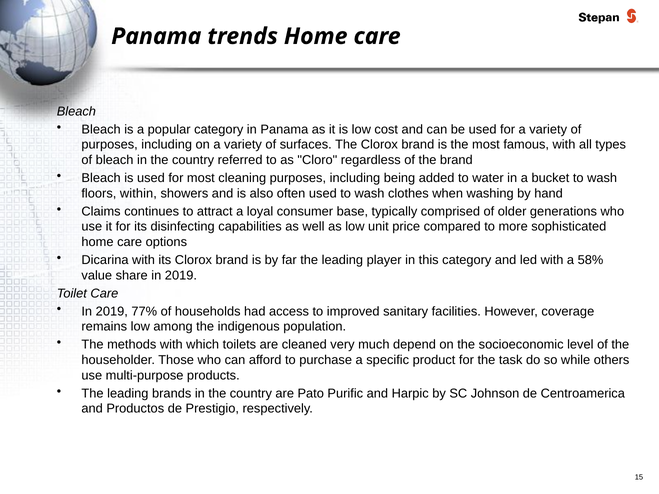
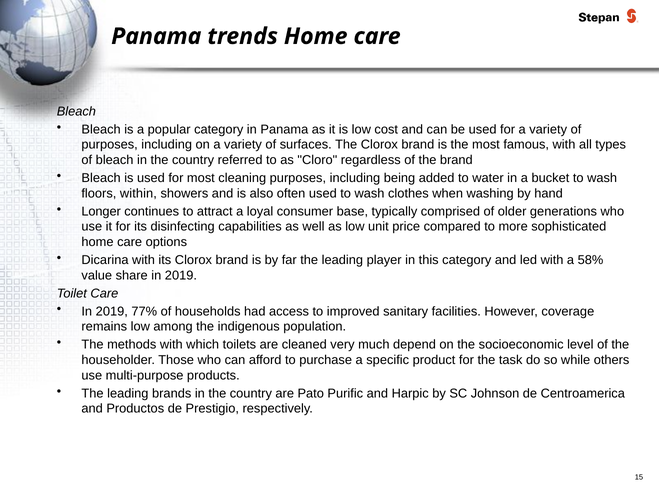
Claims: Claims -> Longer (101, 212)
